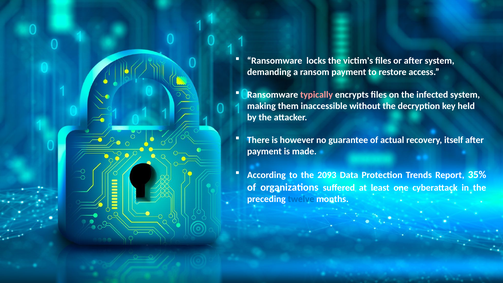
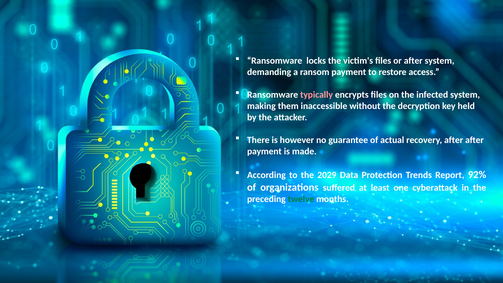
recovery itself: itself -> after (454, 140)
2093: 2093 -> 2029 (327, 175)
35%: 35% -> 92% (477, 175)
twelve colour: blue -> green (301, 199)
